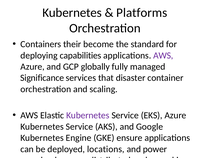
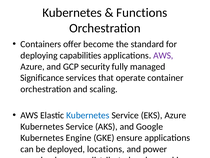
Platforms: Platforms -> Functions (142, 13)
their: their -> offer (72, 44)
globally: globally -> security (95, 66)
disaster: disaster -> operate (131, 78)
Kubernetes colour: purple -> blue (88, 115)
